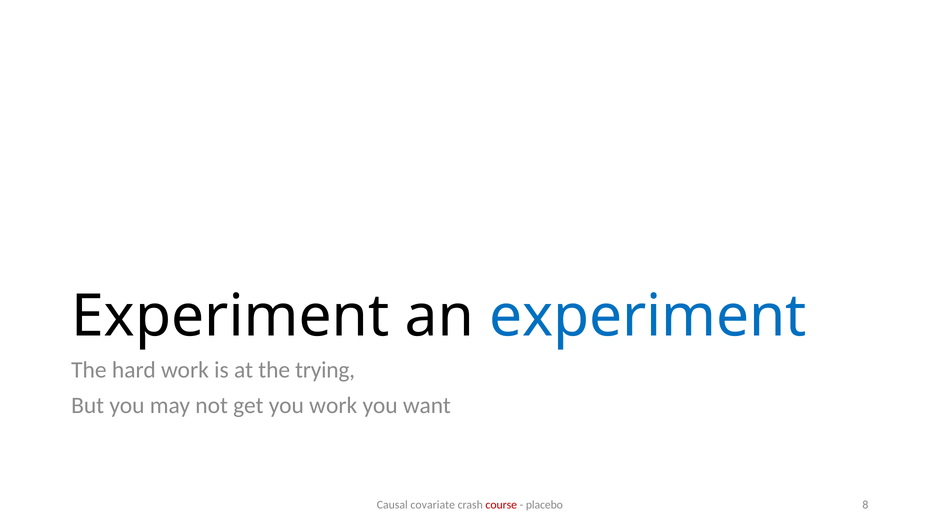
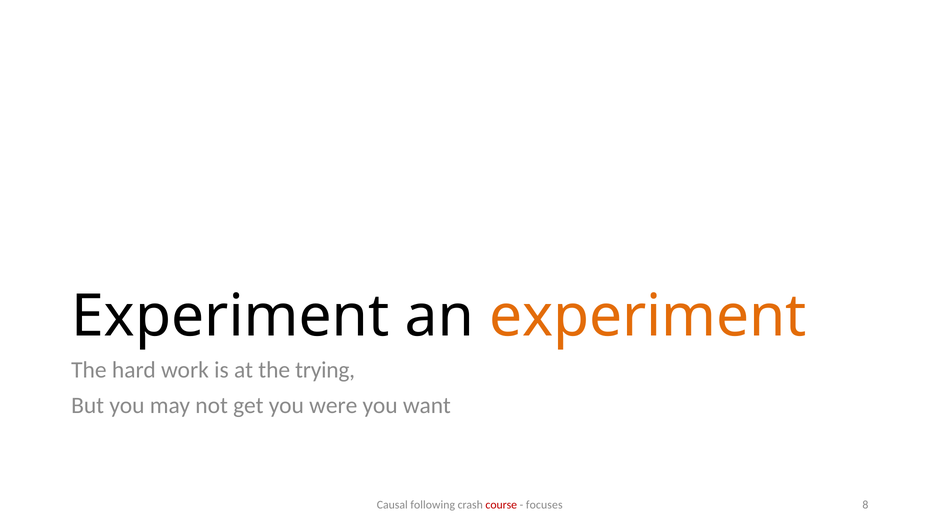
experiment colour: blue -> orange (648, 316)
you work: work -> were (333, 405)
covariate: covariate -> following (433, 505)
placebo: placebo -> focuses (544, 505)
